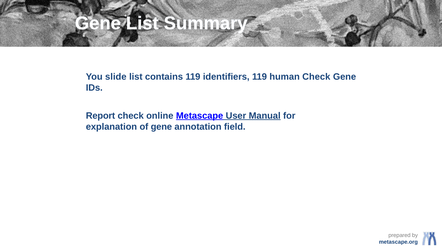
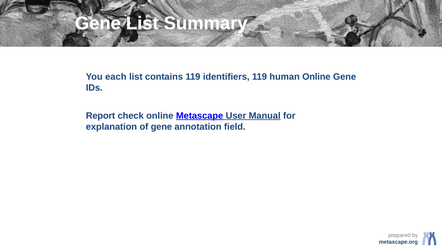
slide: slide -> each (116, 77)
human Check: Check -> Online (316, 77)
